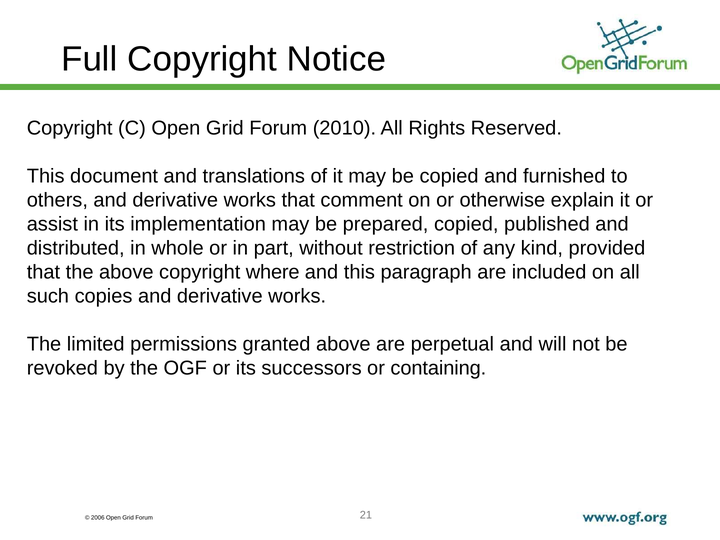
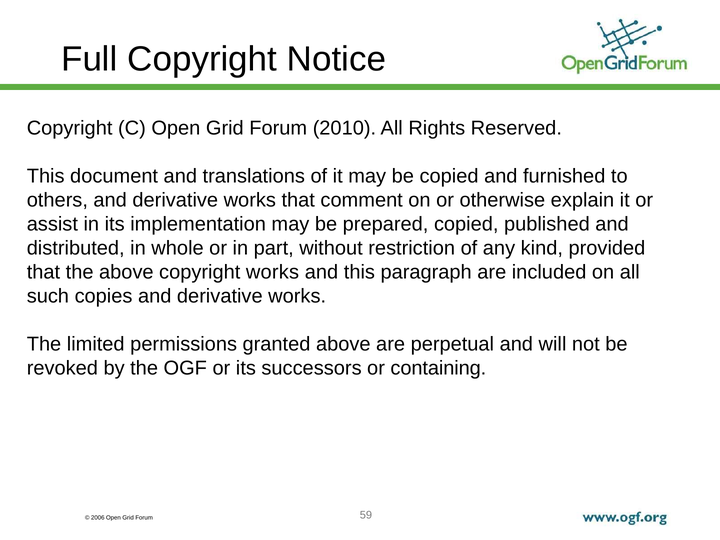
copyright where: where -> works (272, 272)
21: 21 -> 59 (366, 515)
